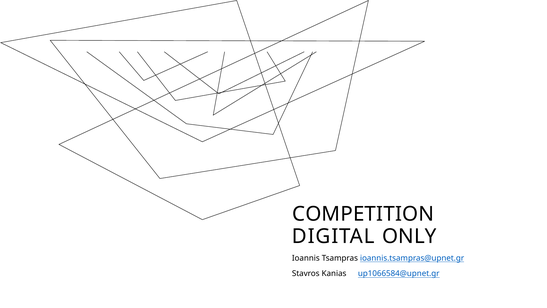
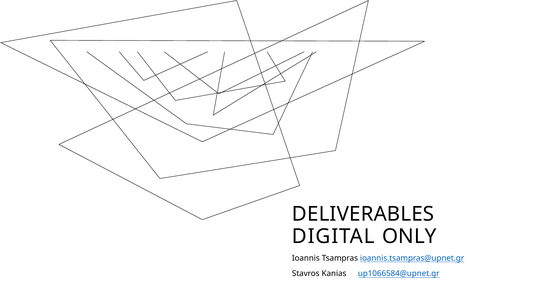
COMPETITION: COMPETITION -> DELIVERABLES (363, 214)
